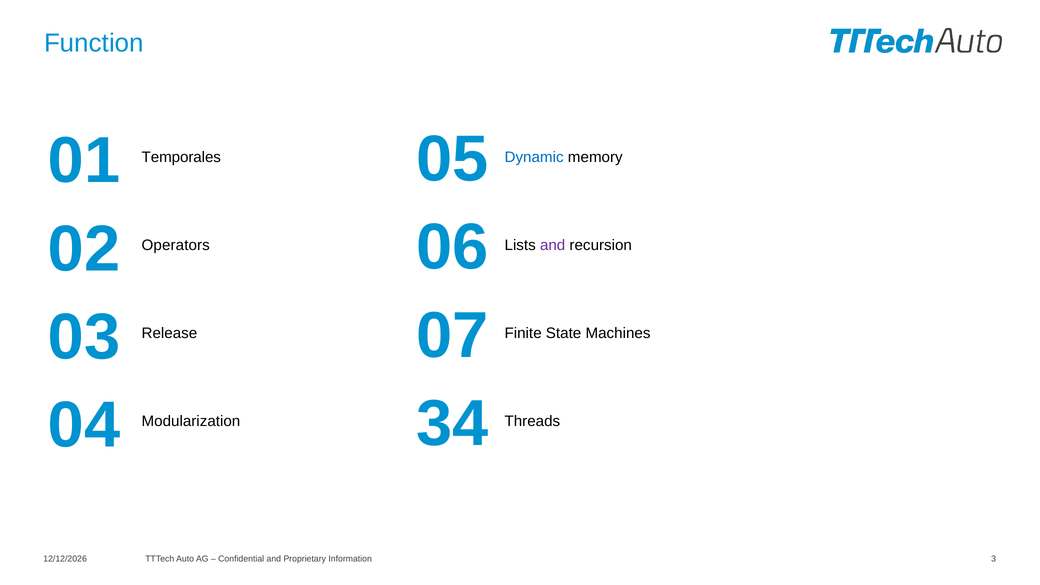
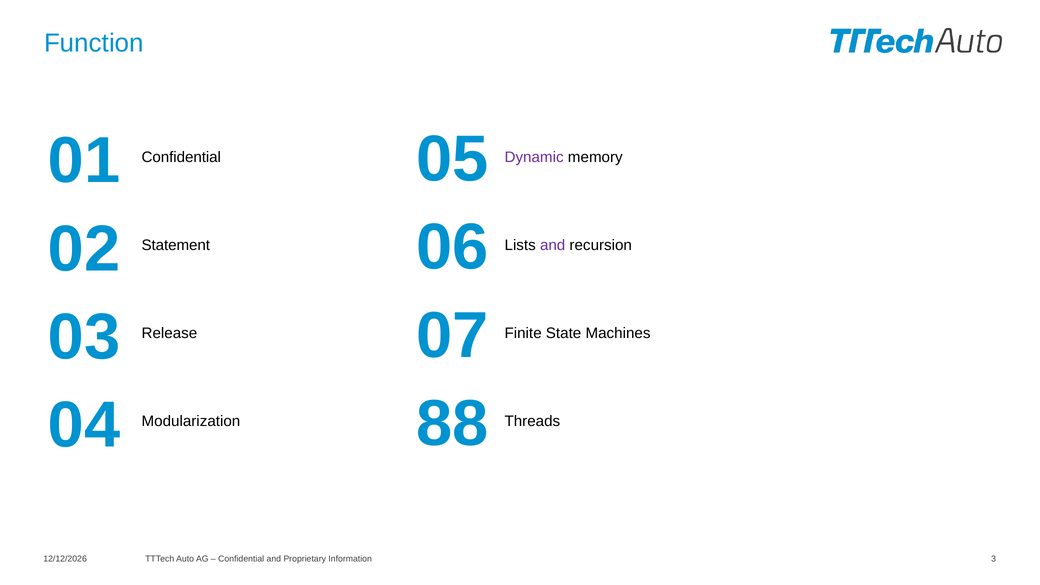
01 Temporales: Temporales -> Confidential (181, 157)
Dynamic colour: blue -> purple (534, 157)
Operators: Operators -> Statement (176, 245)
34: 34 -> 88 (452, 424)
